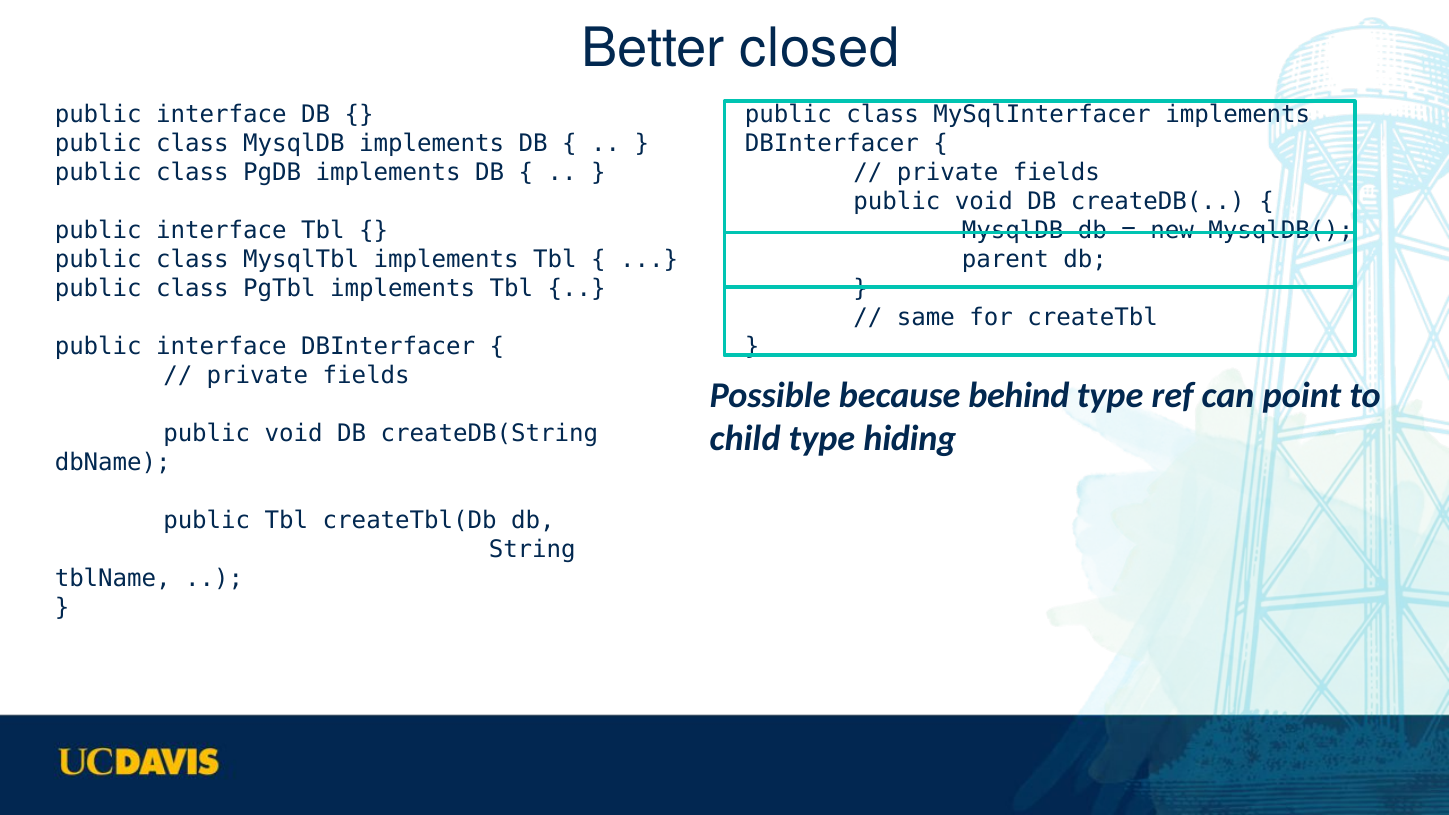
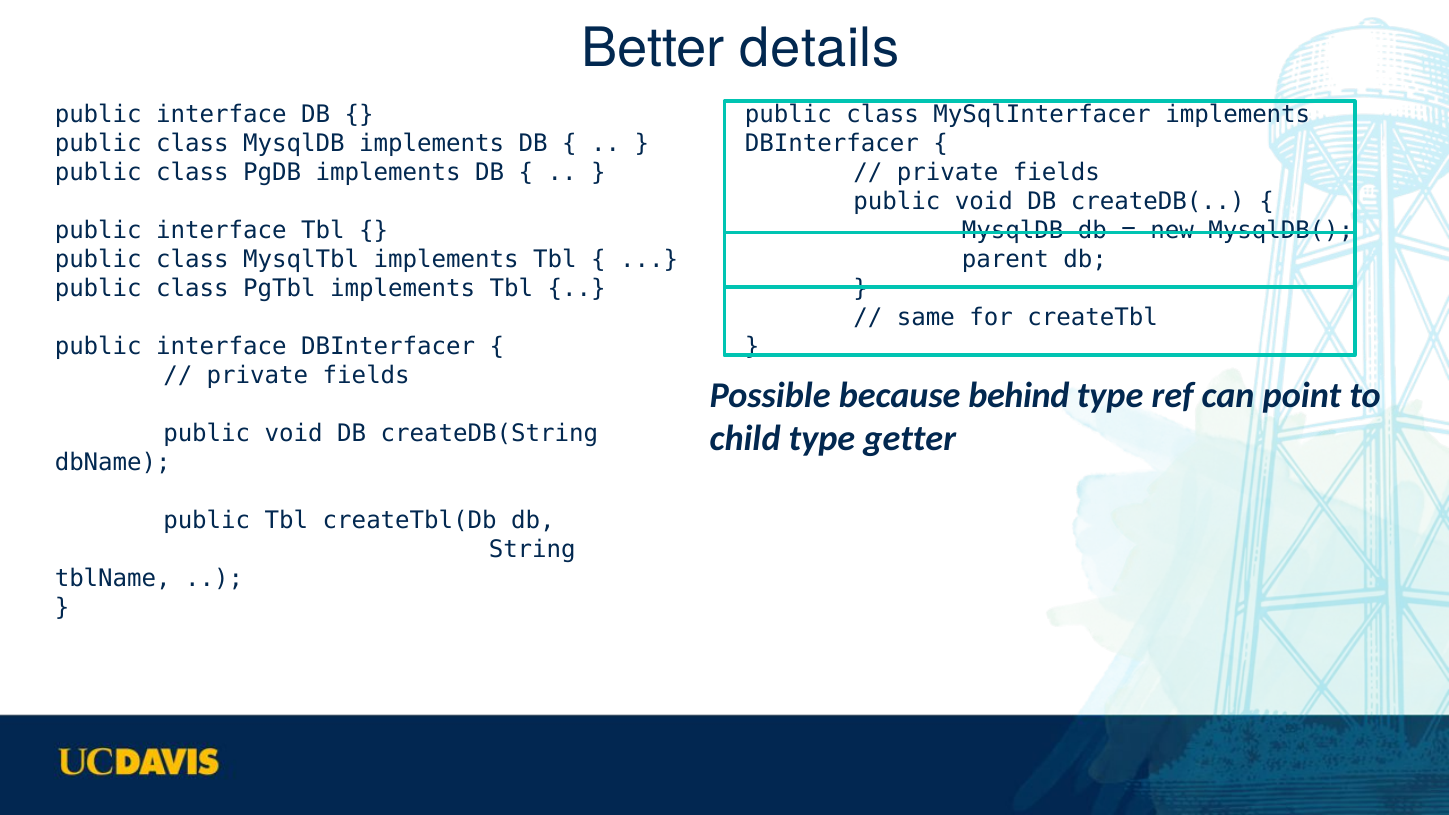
closed: closed -> details (820, 48)
hiding: hiding -> getter (910, 439)
